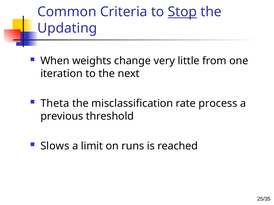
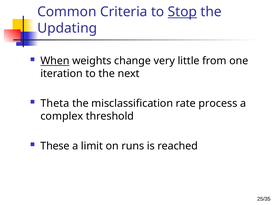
When underline: none -> present (55, 61)
previous: previous -> complex (62, 116)
Slows: Slows -> These (55, 146)
